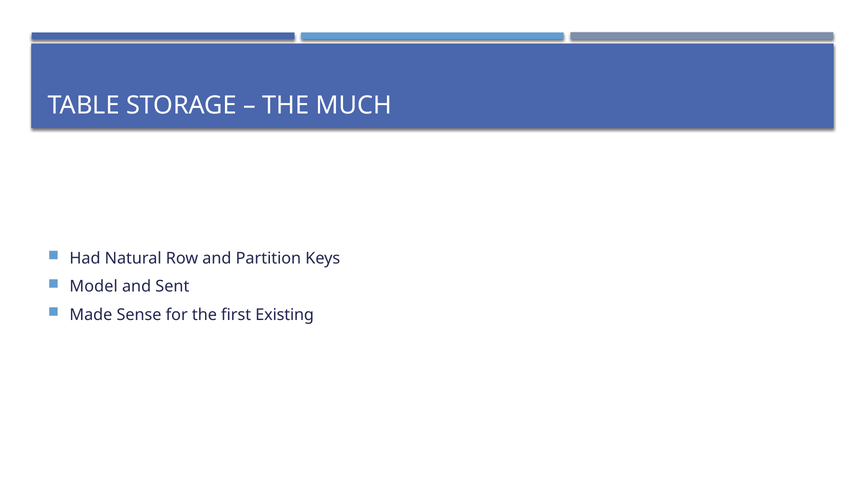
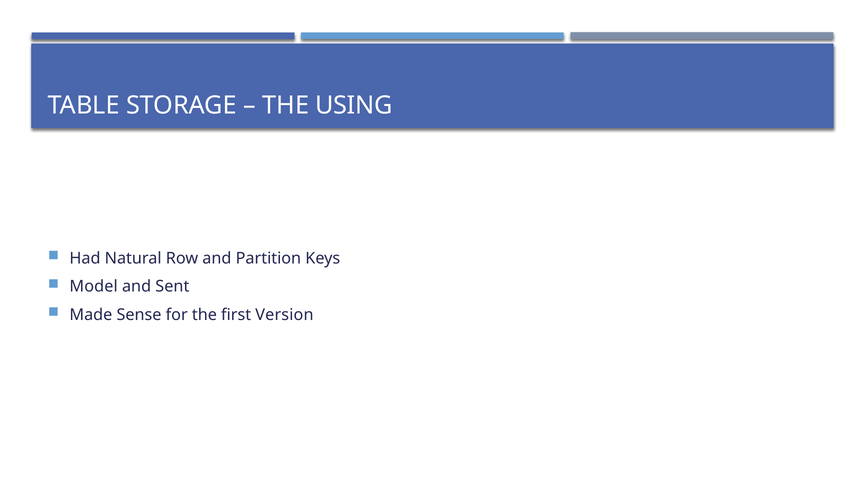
MUCH: MUCH -> USING (354, 105)
Existing: Existing -> Version (284, 314)
